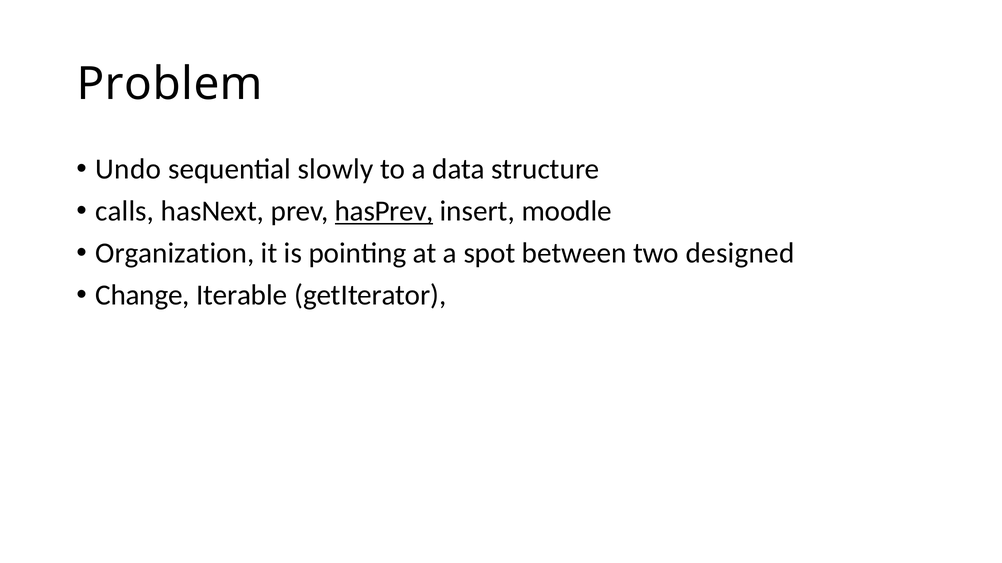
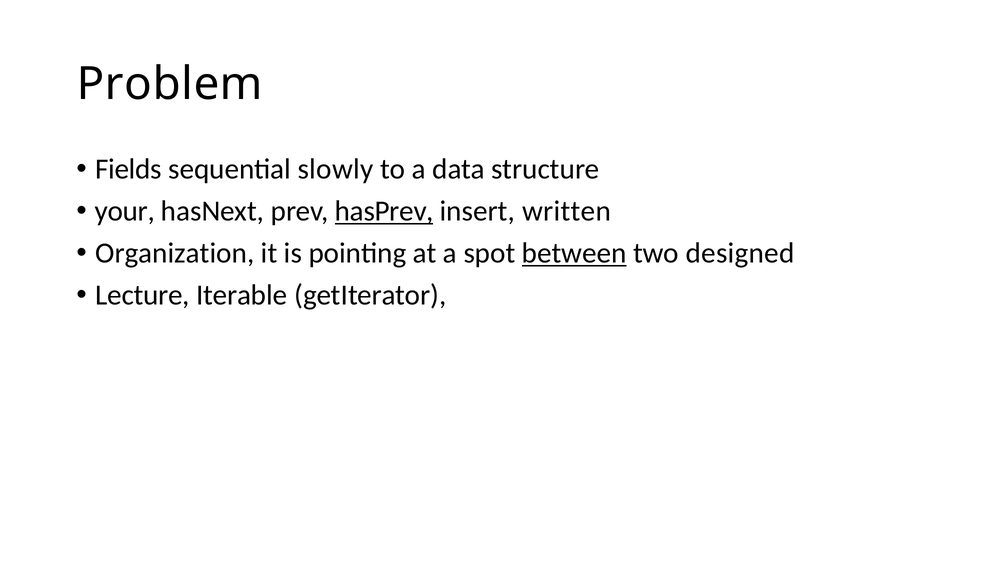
Undo: Undo -> Fields (128, 169)
calls: calls -> your (125, 211)
moodle: moodle -> written (567, 211)
between underline: none -> present (574, 253)
Change: Change -> Lecture (142, 295)
